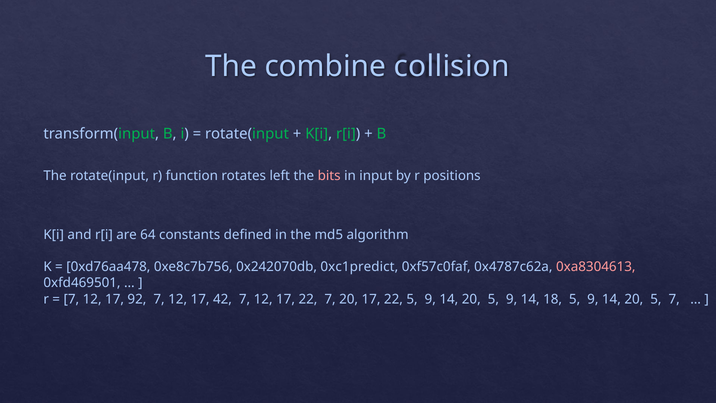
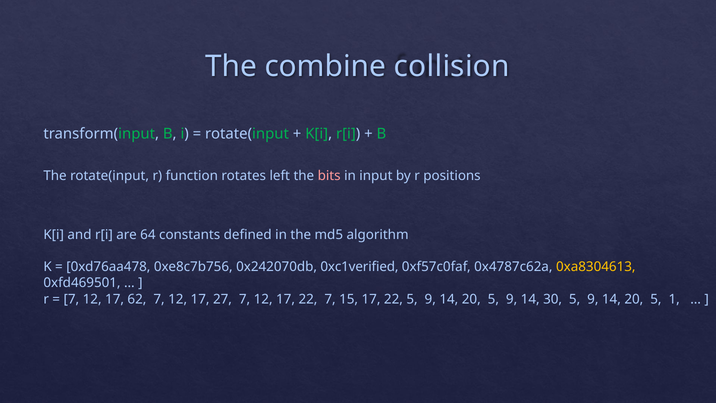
0xc1predict: 0xc1predict -> 0xc1verified (359, 267)
0xa8304613 colour: pink -> yellow (596, 267)
92: 92 -> 62 (137, 299)
42: 42 -> 27 (222, 299)
7 20: 20 -> 15 (349, 299)
18: 18 -> 30 (553, 299)
5 7: 7 -> 1 (674, 299)
